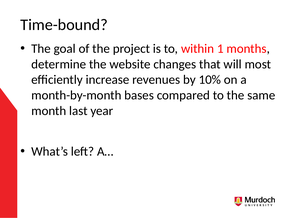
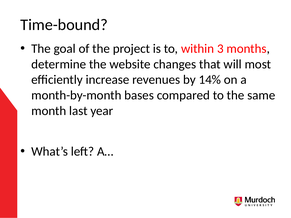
1: 1 -> 3 (220, 49)
10%: 10% -> 14% (210, 80)
